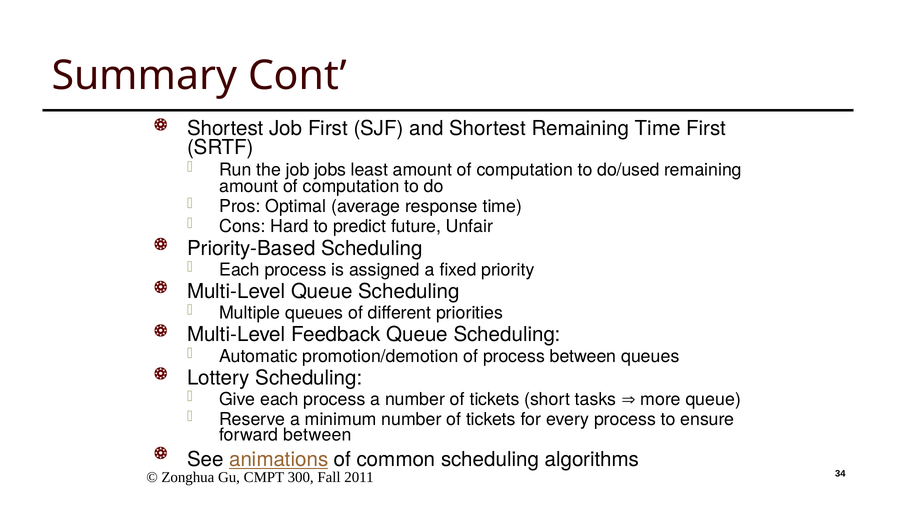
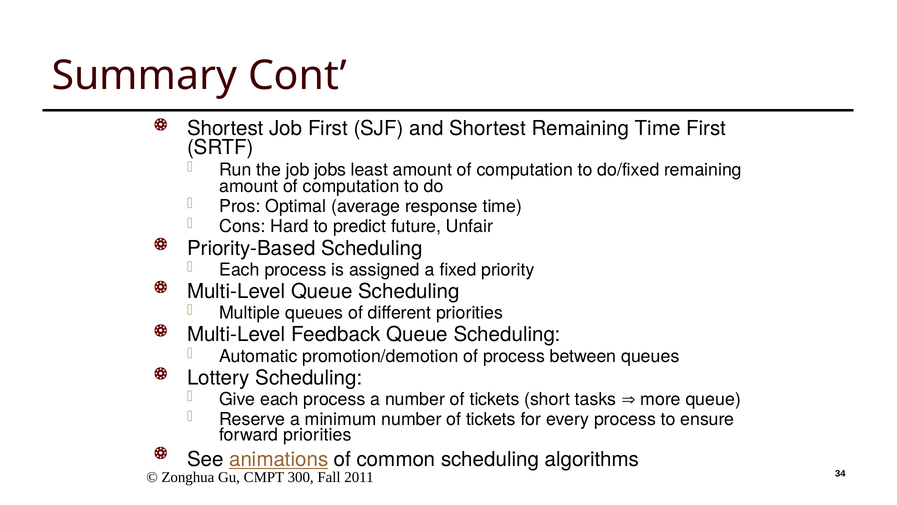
do/used: do/used -> do/fixed (628, 170)
forward between: between -> priorities (317, 434)
